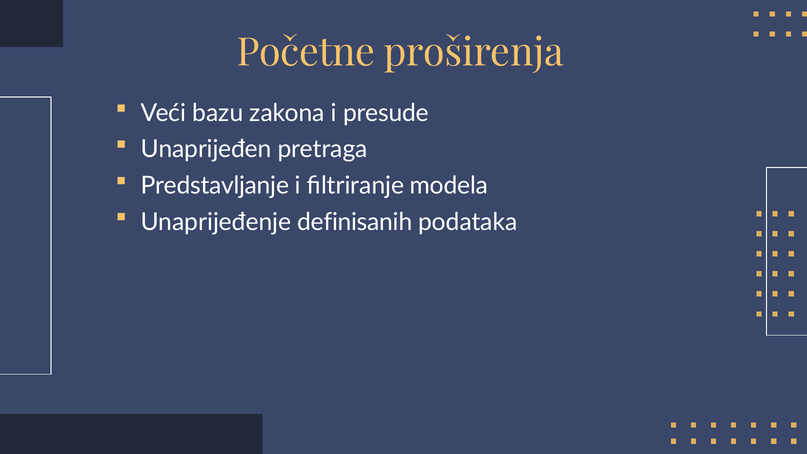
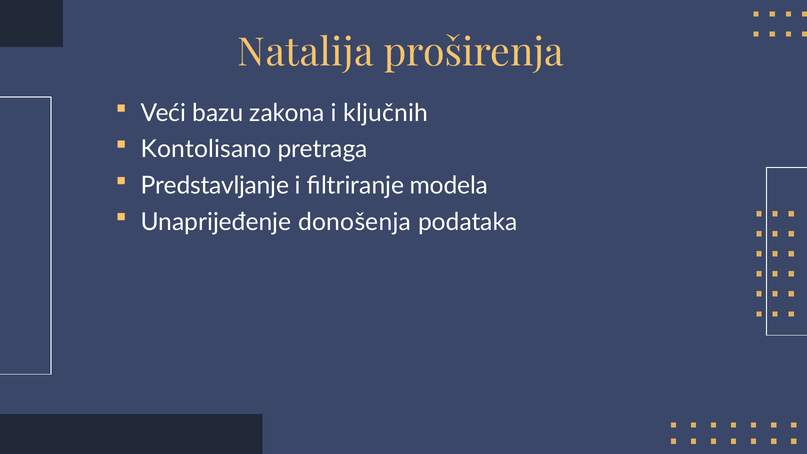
Početne: Početne -> Natalija (306, 53)
presude: presude -> ključnih (386, 113)
Unaprijeđen: Unaprijeđen -> Kontolisano (206, 149)
definisanih: definisanih -> donošenja (355, 222)
